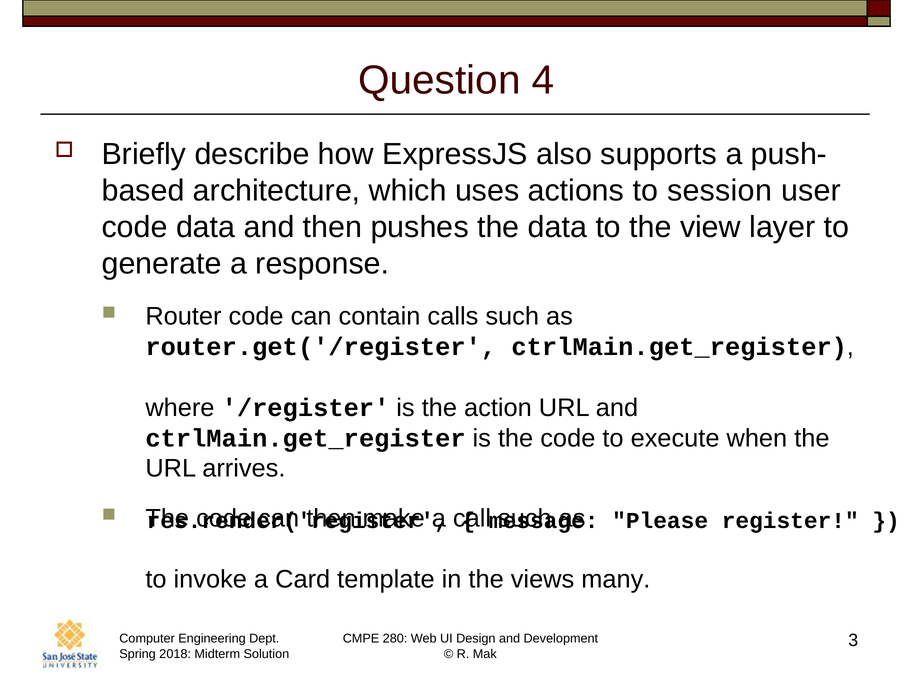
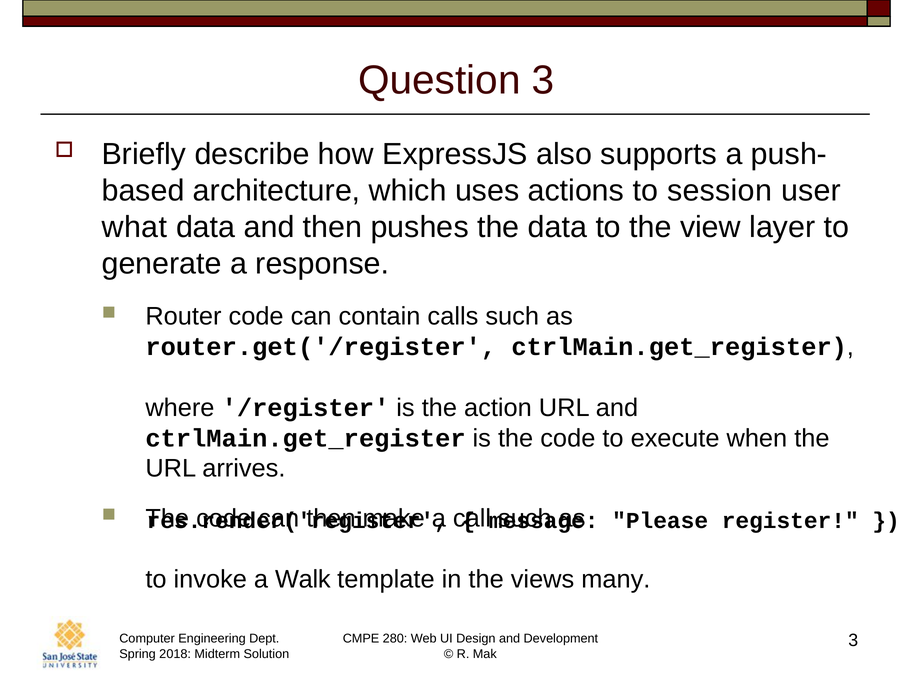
Question 4: 4 -> 3 (543, 80)
code: code -> what (135, 227)
Card: Card -> Walk (303, 579)
